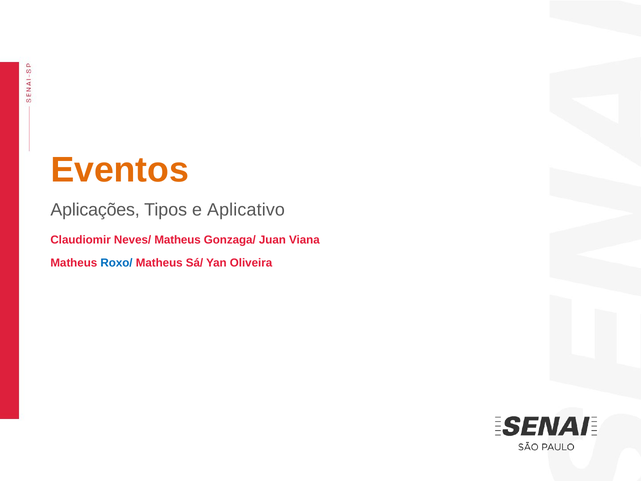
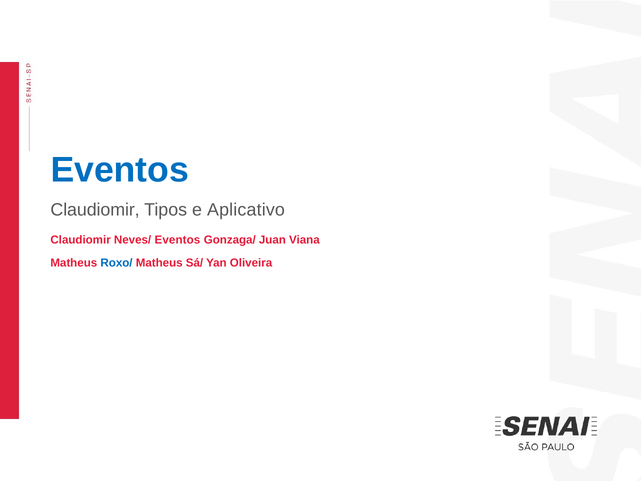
Eventos colour: orange -> blue (120, 170)
Aplicações: Aplicações -> Claudiomir (95, 210)
Neves/ Matheus: Matheus -> Eventos (177, 240)
